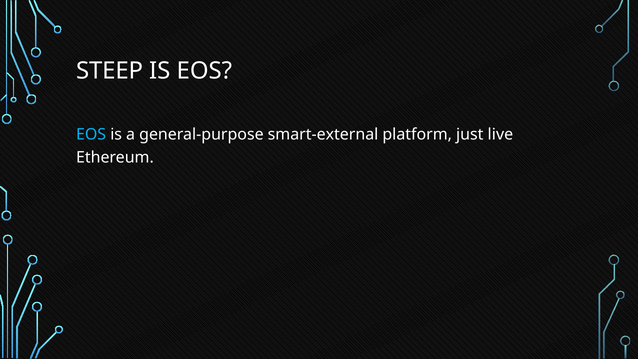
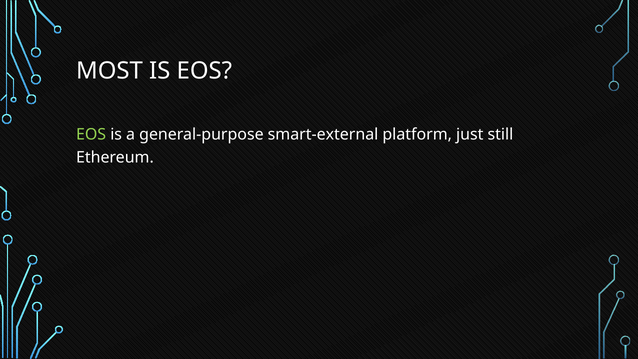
STEEP: STEEP -> MOST (109, 71)
EOS colour: light blue -> light green (91, 135)
live: live -> still (500, 135)
